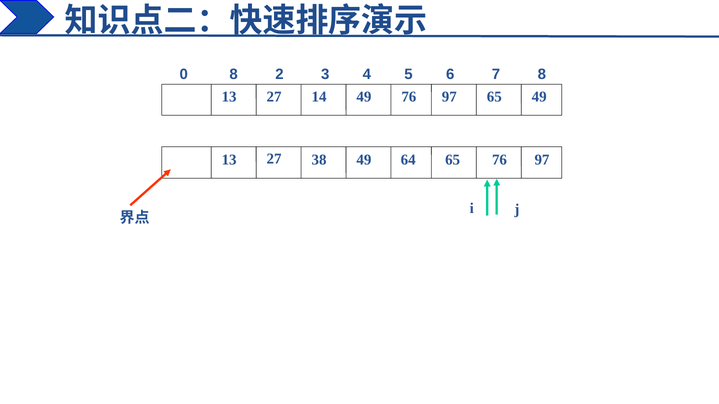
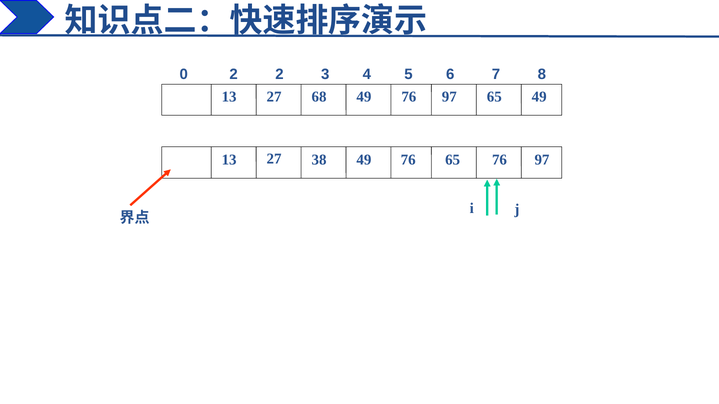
0 8: 8 -> 2 (234, 74)
14: 14 -> 68 (319, 97)
27 64: 64 -> 76 (408, 160)
